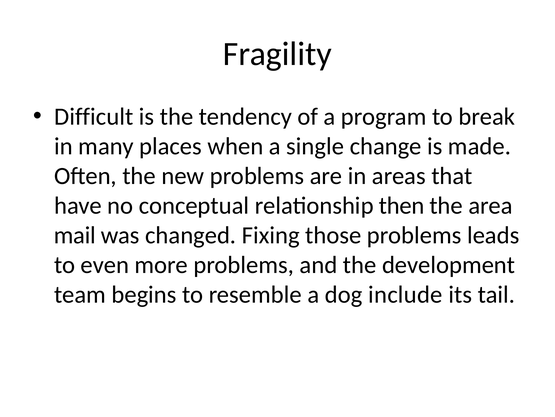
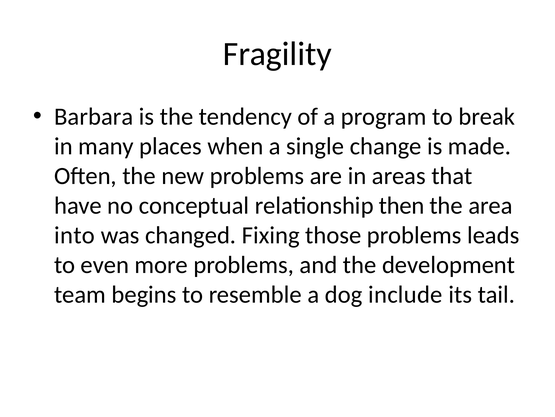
Difficult: Difficult -> Barbara (94, 116)
mail: mail -> into (75, 235)
